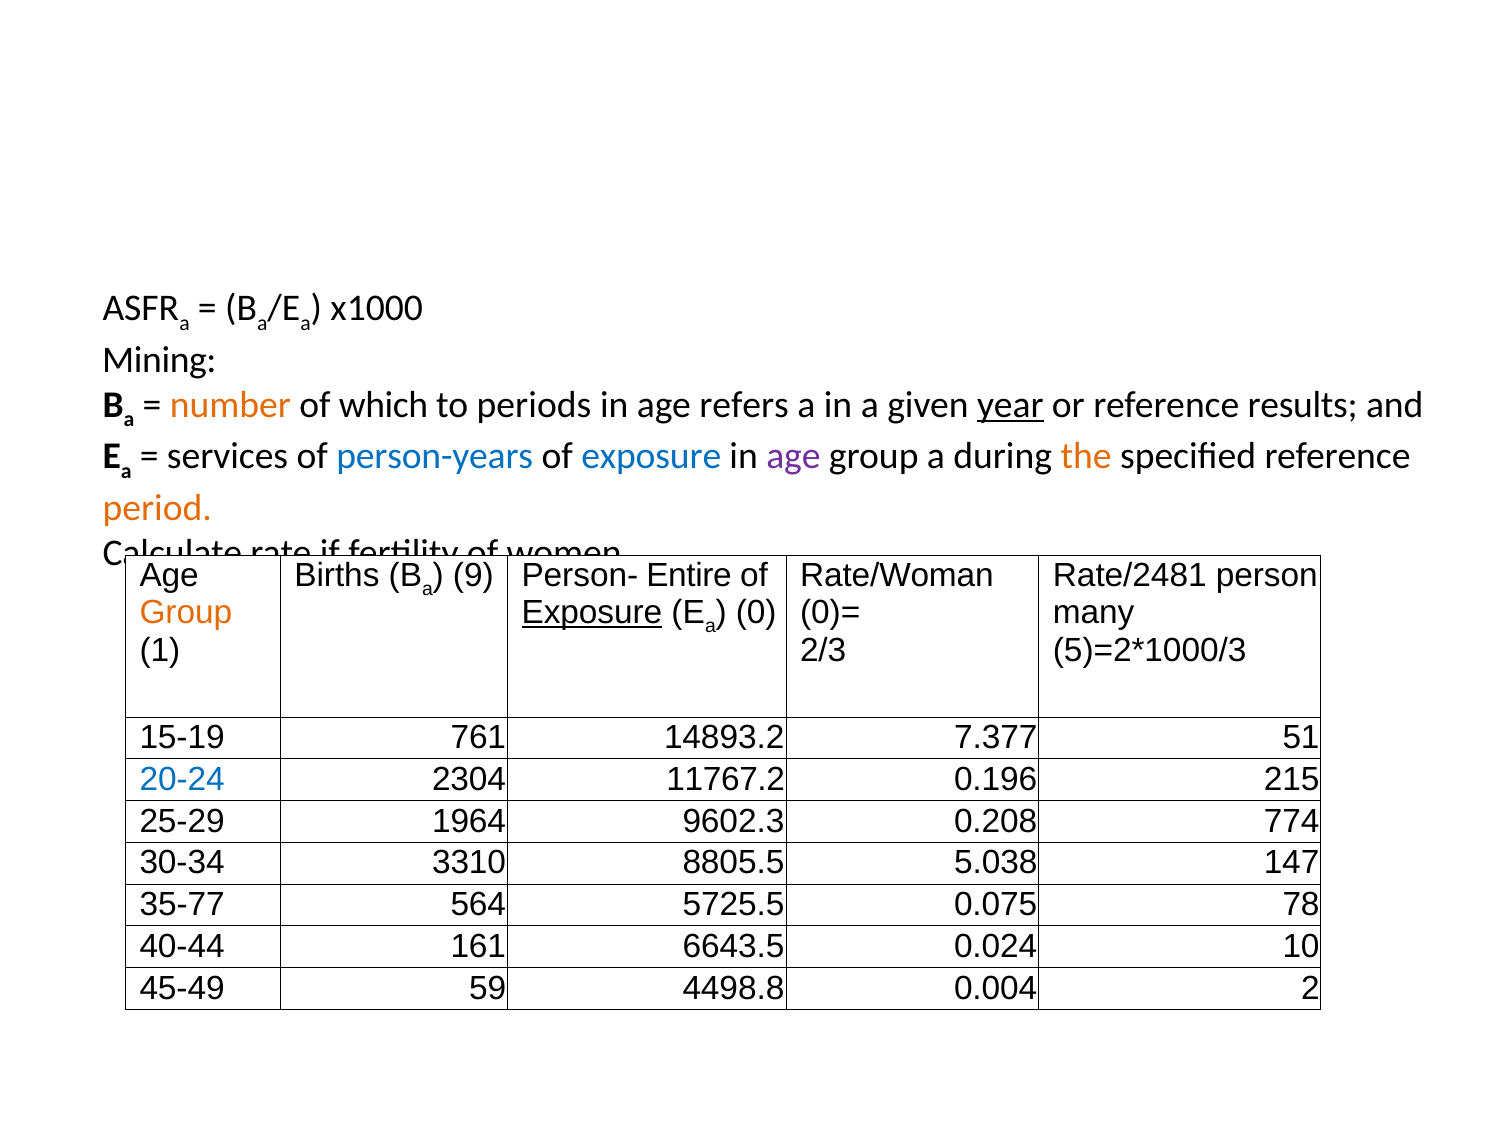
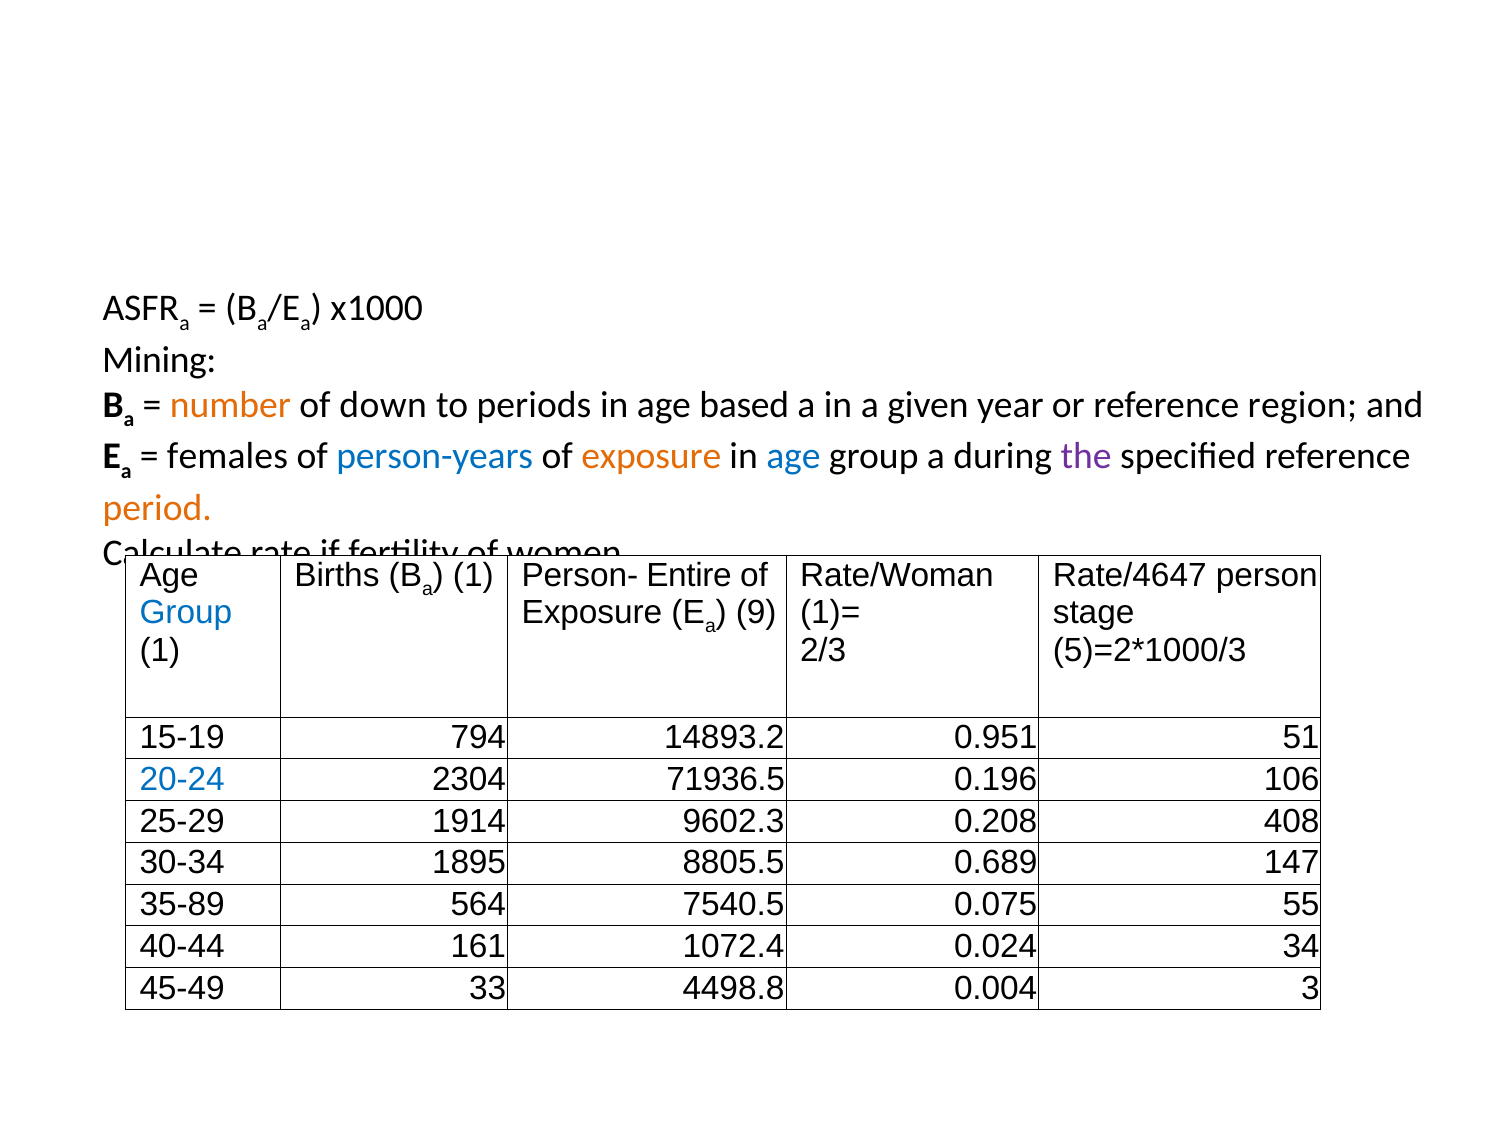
which: which -> down (383, 405)
refers: refers -> based (744, 405)
year underline: present -> none (1010, 405)
results: results -> region (1302, 405)
services: services -> females (227, 456)
exposure colour: blue -> orange (651, 456)
age colour: purple -> blue (793, 456)
the colour: orange -> purple (1086, 456)
9: 9 -> 1 (473, 576)
Rate/2481: Rate/2481 -> Rate/4647 (1130, 576)
Group colour: orange -> blue (186, 613)
Exposure underline: present -> none (592, 613)
0: 0 -> 9 (756, 613)
0)=: 0)= -> 1)= (830, 613)
many: many -> stage (1094, 613)
761: 761 -> 794 (478, 738)
7.377: 7.377 -> 0.951 (996, 738)
11767.2: 11767.2 -> 71936.5 (726, 779)
215: 215 -> 106 (1292, 779)
1964: 1964 -> 1914 (469, 821)
774: 774 -> 408 (1292, 821)
3310: 3310 -> 1895 (469, 863)
5.038: 5.038 -> 0.689 (996, 863)
35-77: 35-77 -> 35-89 (182, 904)
5725.5: 5725.5 -> 7540.5 (734, 904)
78: 78 -> 55 (1301, 904)
6643.5: 6643.5 -> 1072.4 (734, 946)
10: 10 -> 34 (1301, 946)
59: 59 -> 33 (488, 988)
2: 2 -> 3 (1310, 988)
